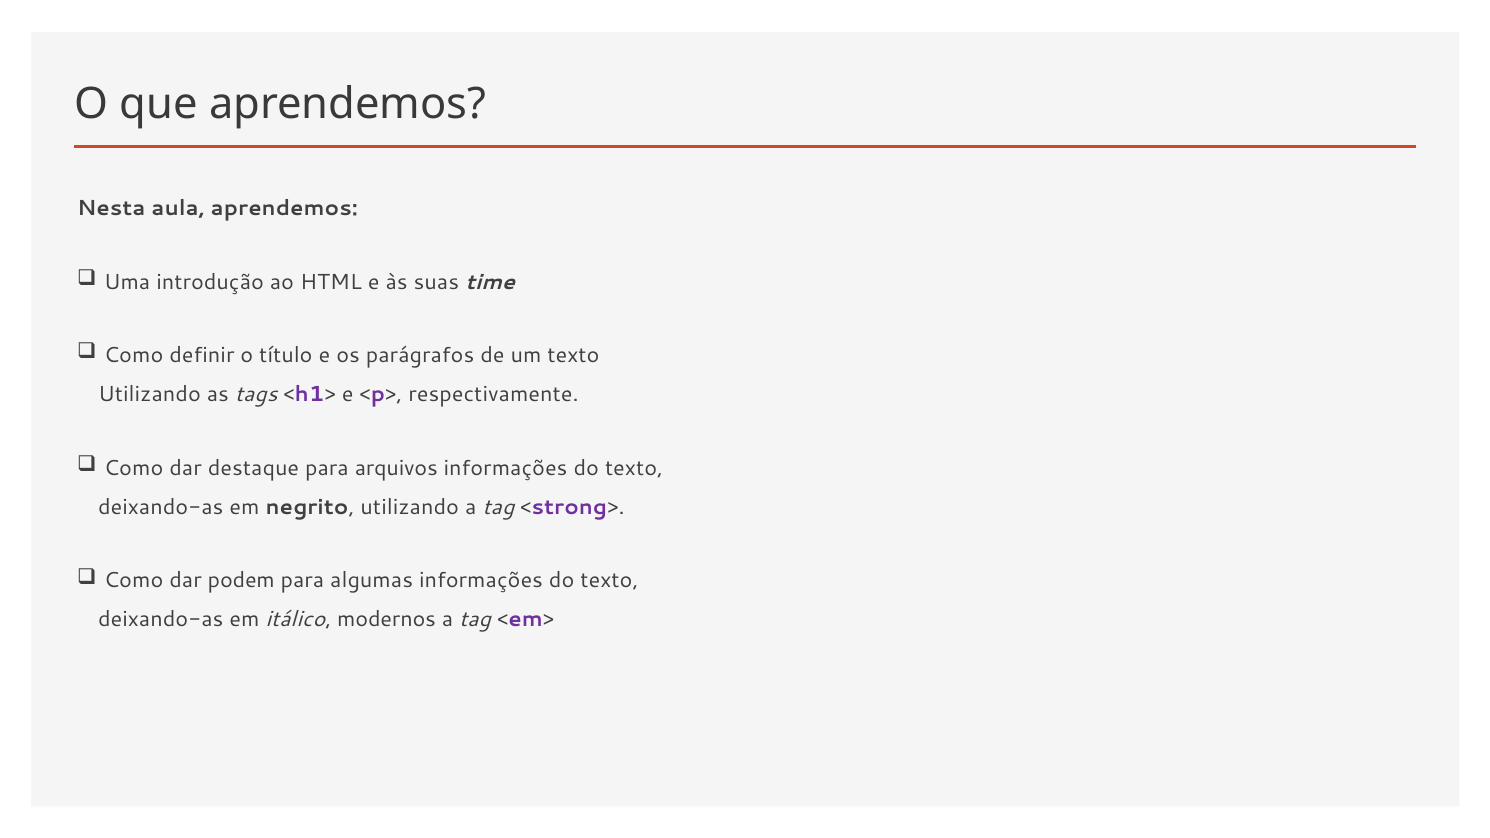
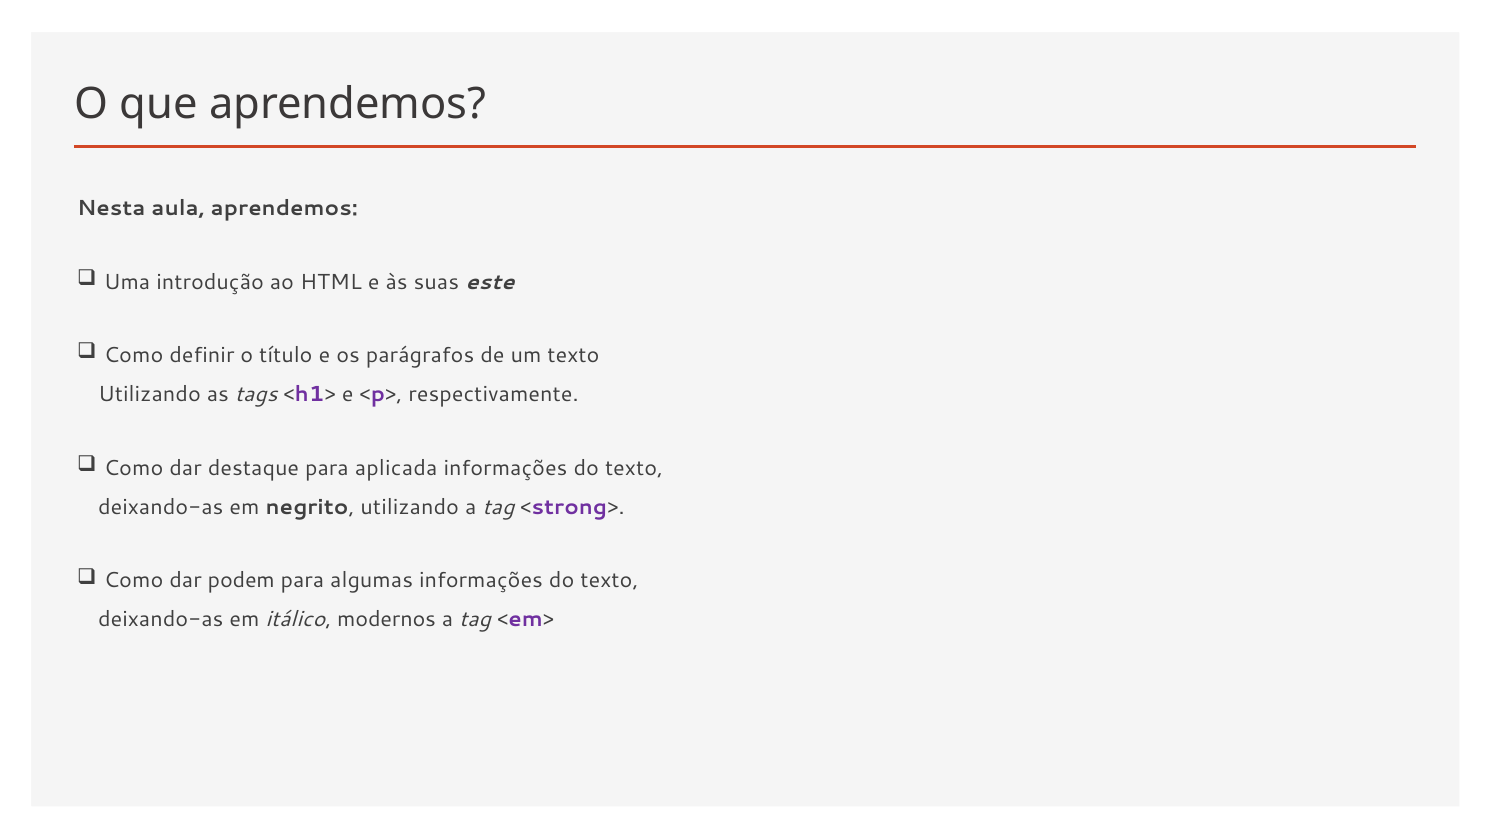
time: time -> este (490, 282)
arquivos: arquivos -> aplicada (396, 468)
